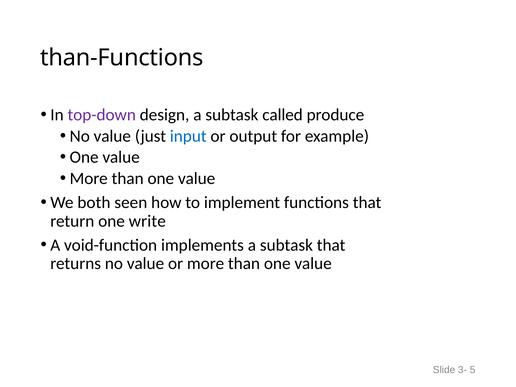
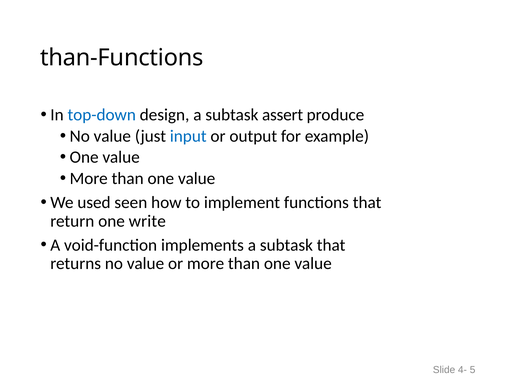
top-down colour: purple -> blue (102, 115)
called: called -> assert (283, 115)
both: both -> used (94, 202)
3-: 3- -> 4- (462, 370)
